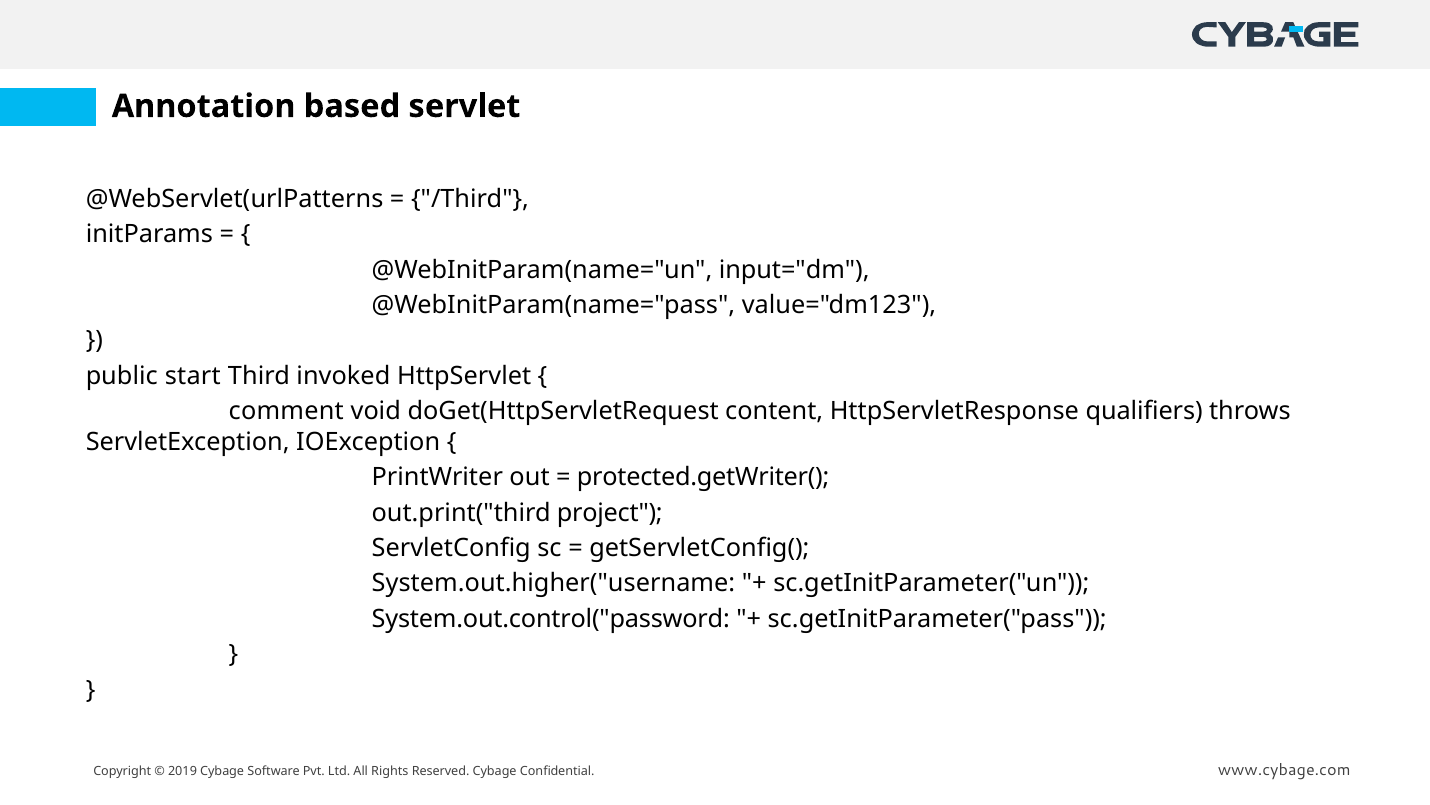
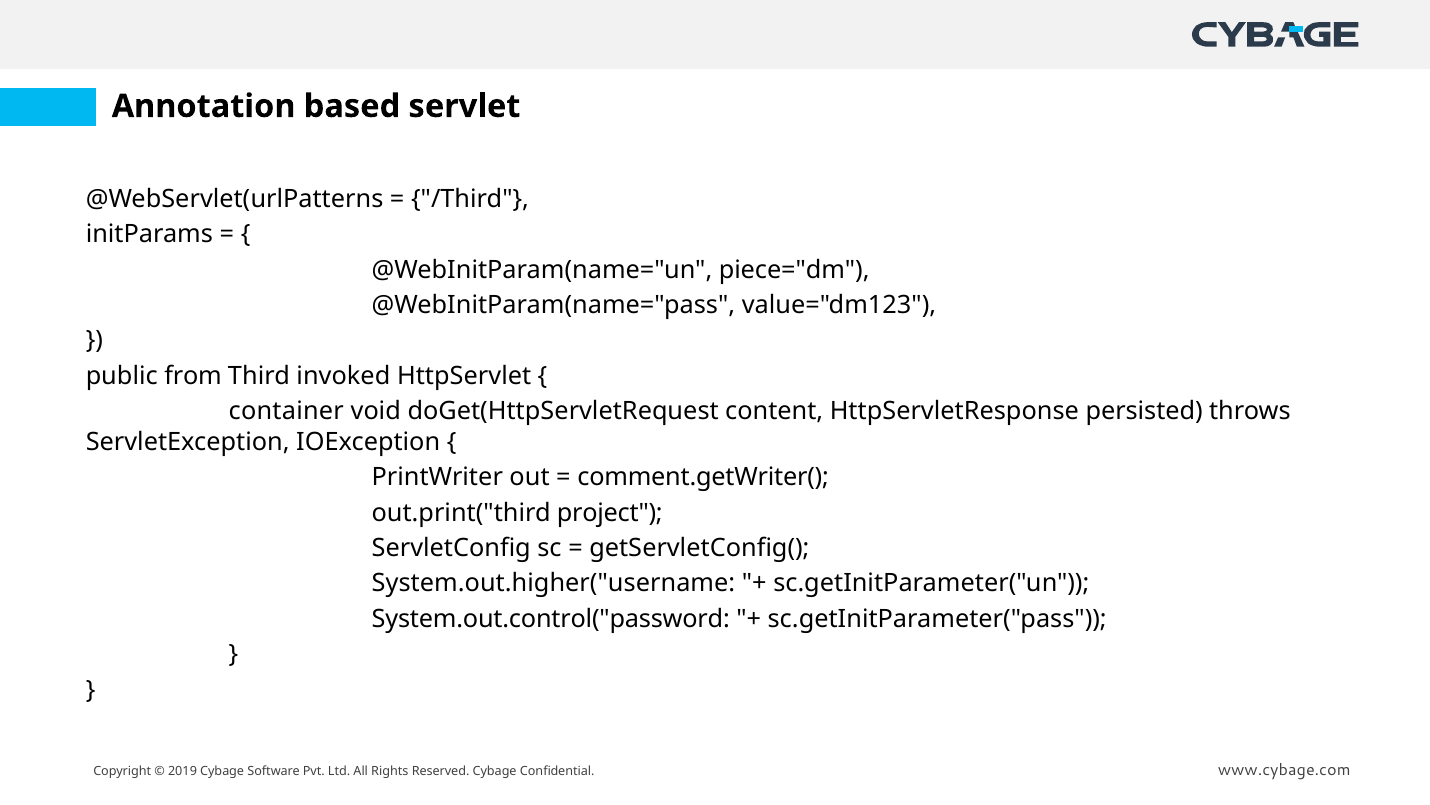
input="dm: input="dm -> piece="dm (794, 270)
start: start -> from (193, 376)
comment: comment -> container (286, 411)
qualifiers: qualifiers -> persisted (1144, 411)
protected.getWriter(: protected.getWriter( -> comment.getWriter( (703, 477)
